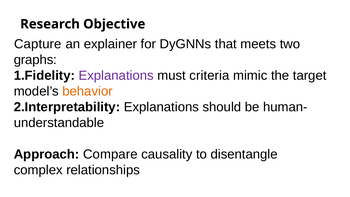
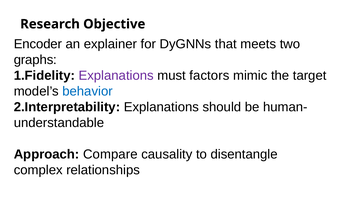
Capture: Capture -> Encoder (38, 44)
criteria: criteria -> factors (209, 76)
behavior colour: orange -> blue (88, 91)
